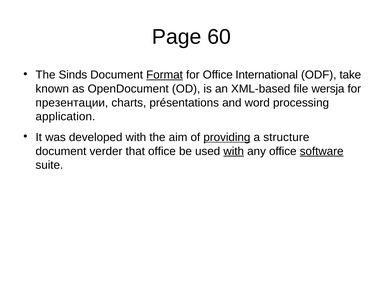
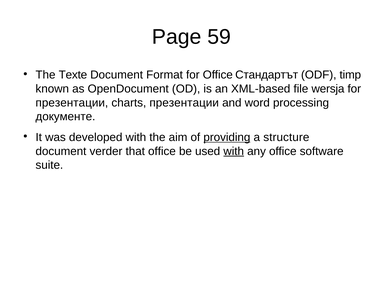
60: 60 -> 59 (219, 37)
Sinds: Sinds -> Texte (73, 75)
Format underline: present -> none (165, 75)
International: International -> Стандартът (267, 75)
take: take -> timp (350, 75)
charts présentations: présentations -> презентации (184, 103)
application: application -> документе (65, 117)
software underline: present -> none (322, 151)
